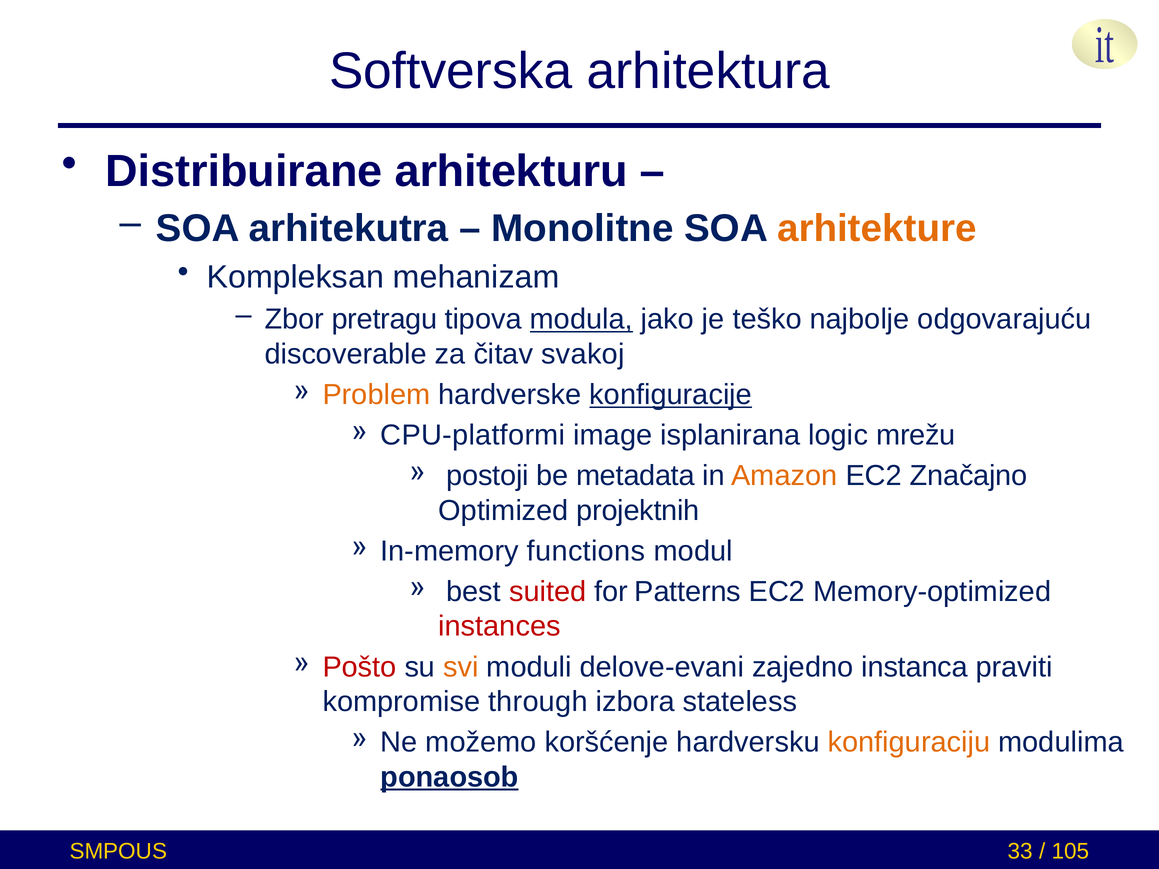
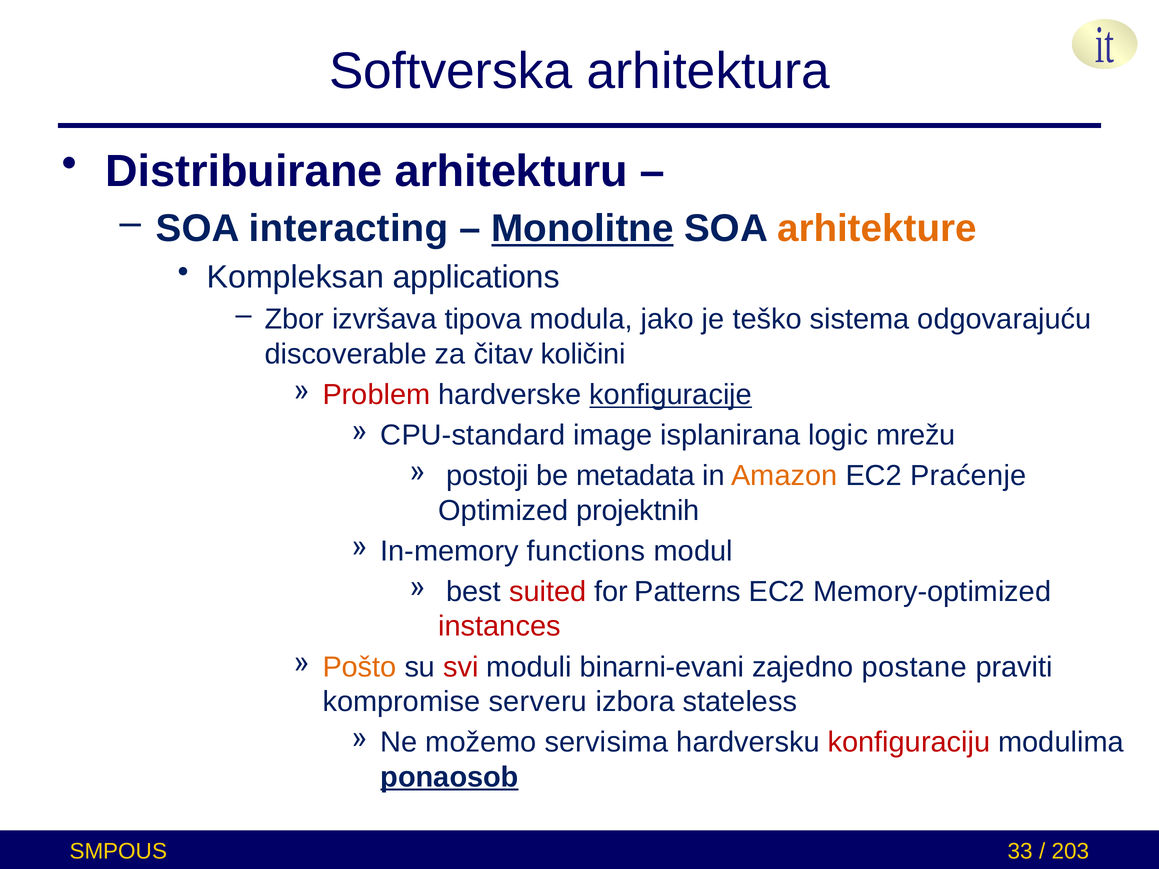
arhitekutra: arhitekutra -> interacting (349, 229)
Monolitne underline: none -> present (582, 229)
mehanizam: mehanizam -> applications (476, 277)
pretragu: pretragu -> izvršava (384, 319)
modula underline: present -> none (581, 319)
najbolje: najbolje -> sistema (860, 319)
svakoj: svakoj -> količini (583, 354)
Problem colour: orange -> red (376, 395)
CPU-platformi: CPU-platformi -> CPU-standard (473, 435)
Značajno: Značajno -> Praćenje (968, 476)
Pošto colour: red -> orange (360, 667)
svi colour: orange -> red (461, 667)
delove-evani: delove-evani -> binarni-evani (662, 667)
instanca: instanca -> postane (914, 667)
through: through -> serveru (538, 702)
koršćenje: koršćenje -> servisima (606, 743)
konfiguraciju colour: orange -> red (909, 743)
105: 105 -> 203 (1071, 851)
